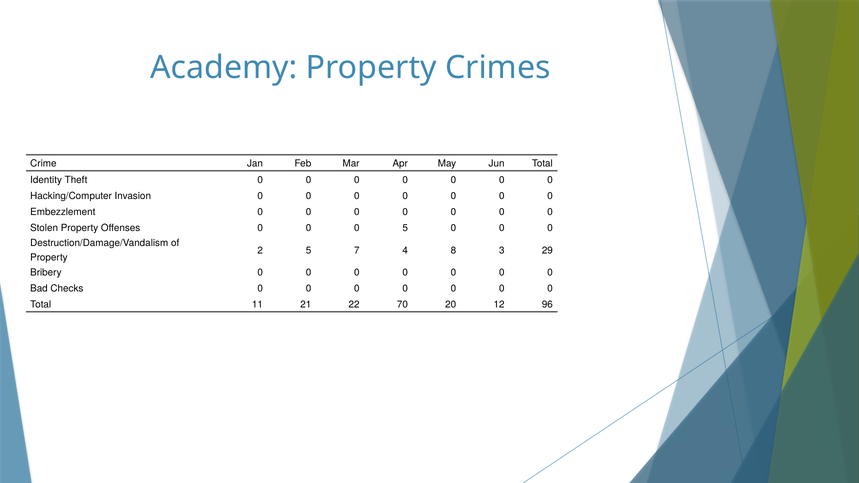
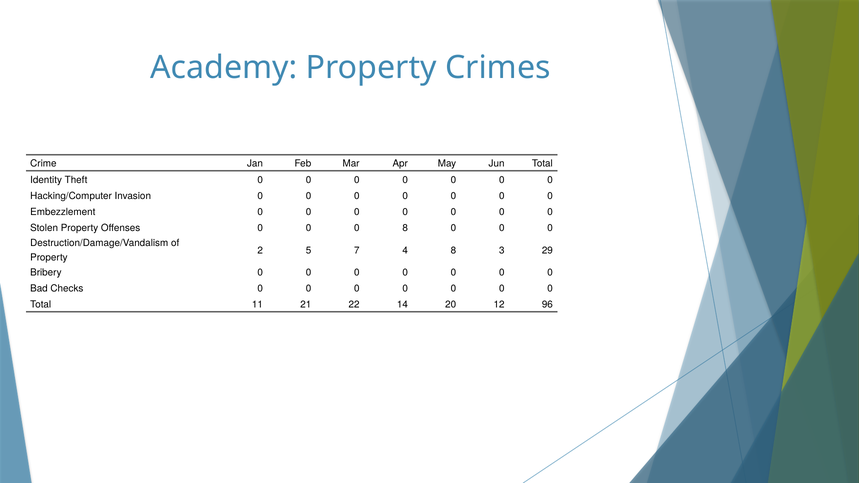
0 5: 5 -> 8 (405, 228)
70: 70 -> 14 (402, 305)
